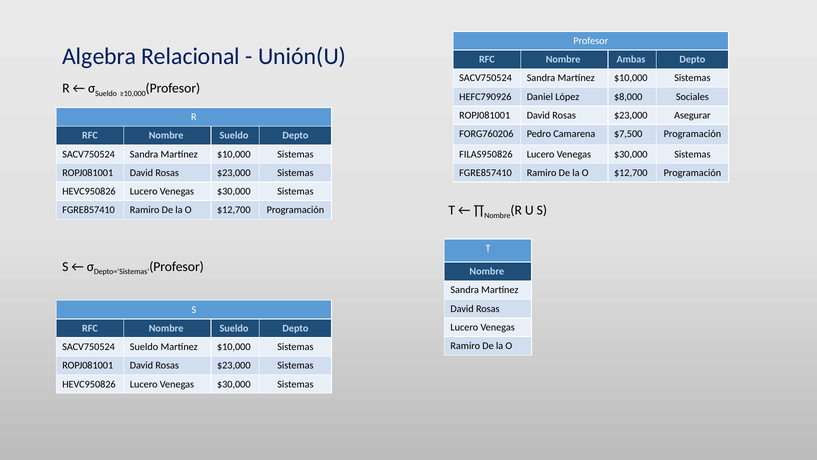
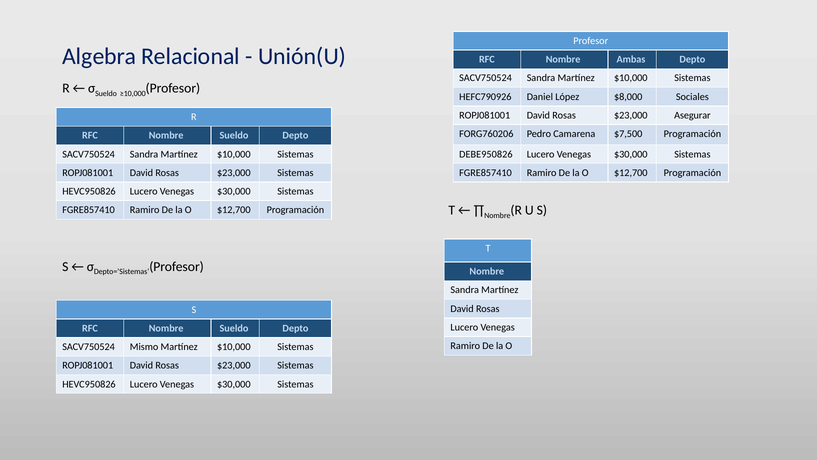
FILAS950826: FILAS950826 -> DEBE950826 (486, 154)
SACV750524 Sueldo: Sueldo -> Mismo (144, 347)
